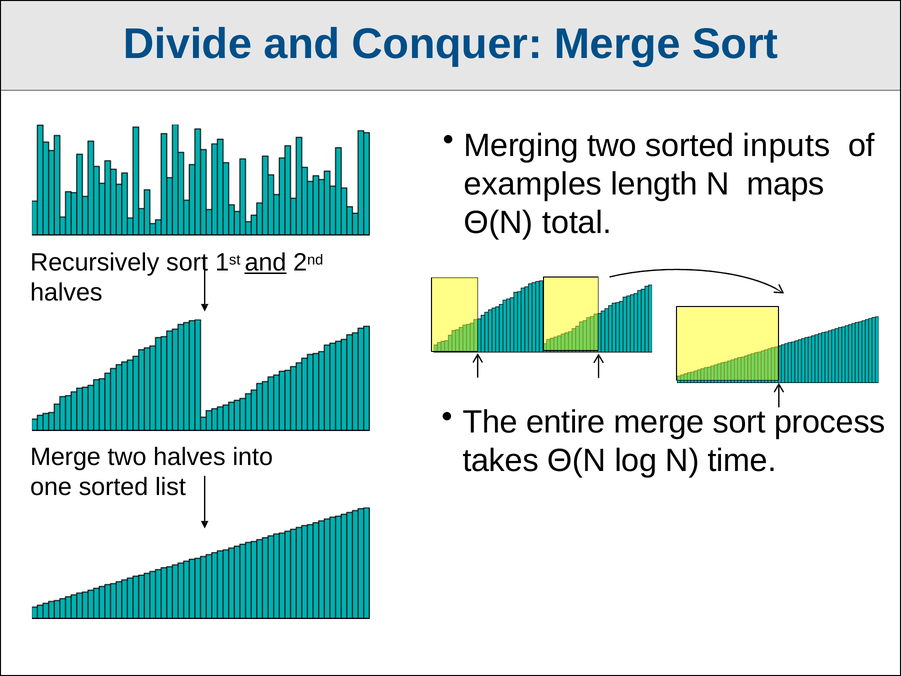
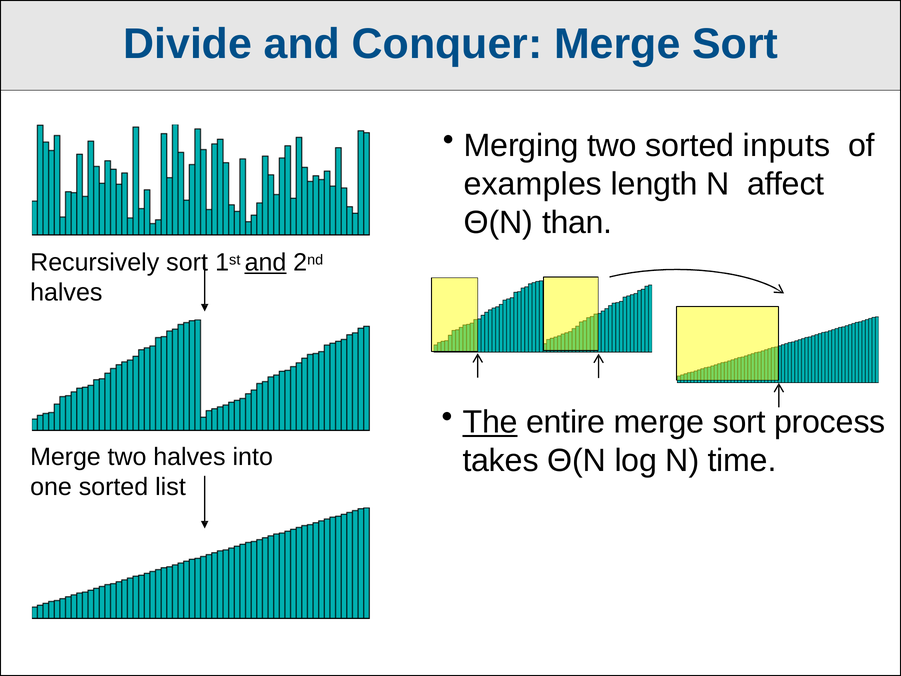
maps: maps -> affect (786, 184)
total: total -> than (577, 223)
The underline: none -> present (490, 422)
